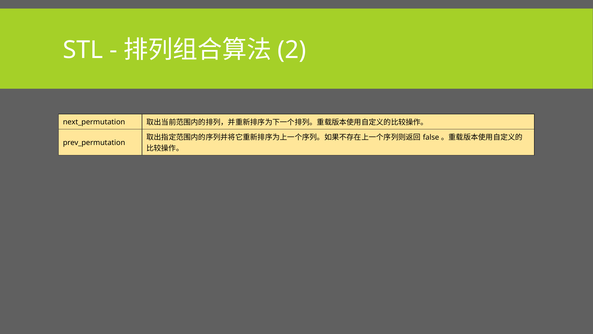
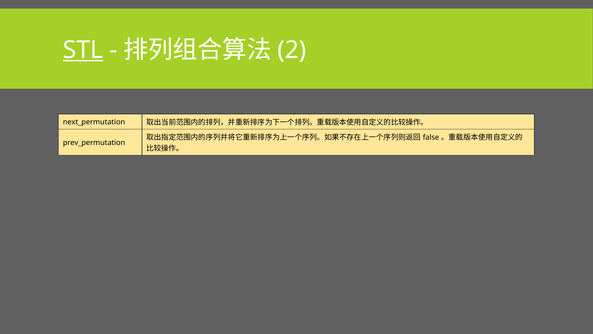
STL underline: none -> present (83, 50)
